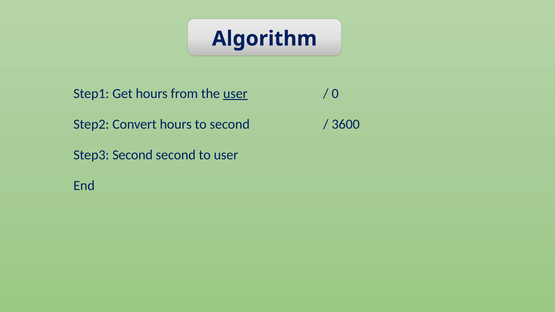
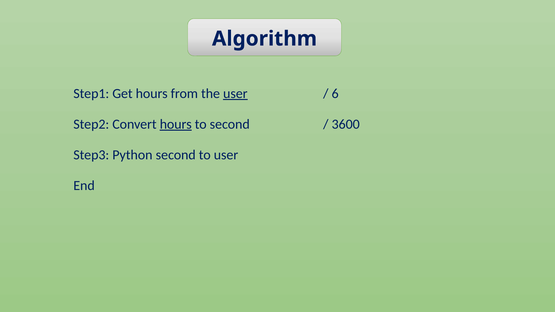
0: 0 -> 6 (335, 94)
hours underline: none -> present (176, 124)
Step3 Second: Second -> Python (132, 155)
